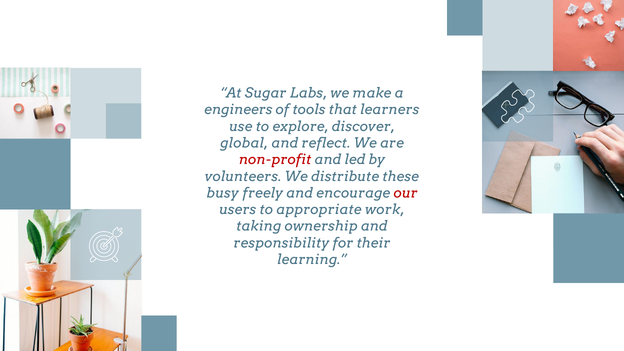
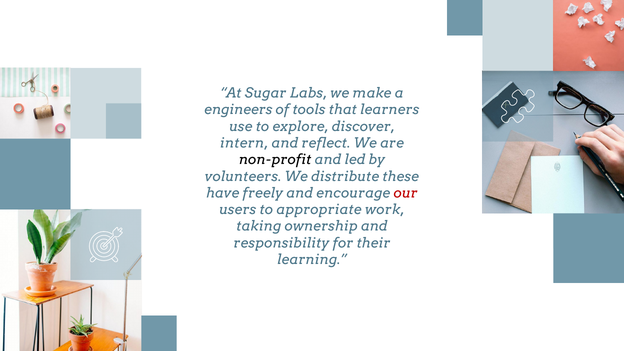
global: global -> intern (244, 143)
non-profit colour: red -> black (275, 160)
busy: busy -> have (223, 193)
